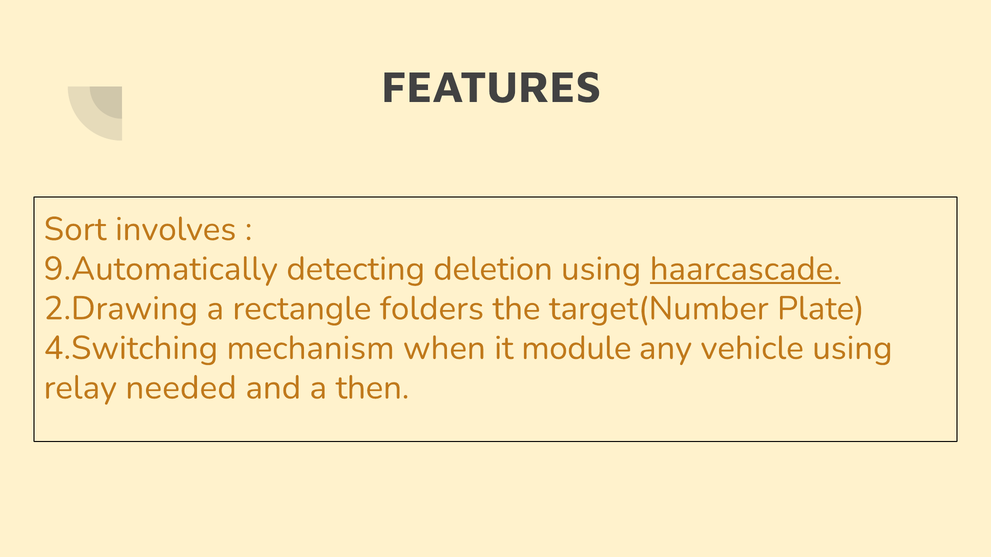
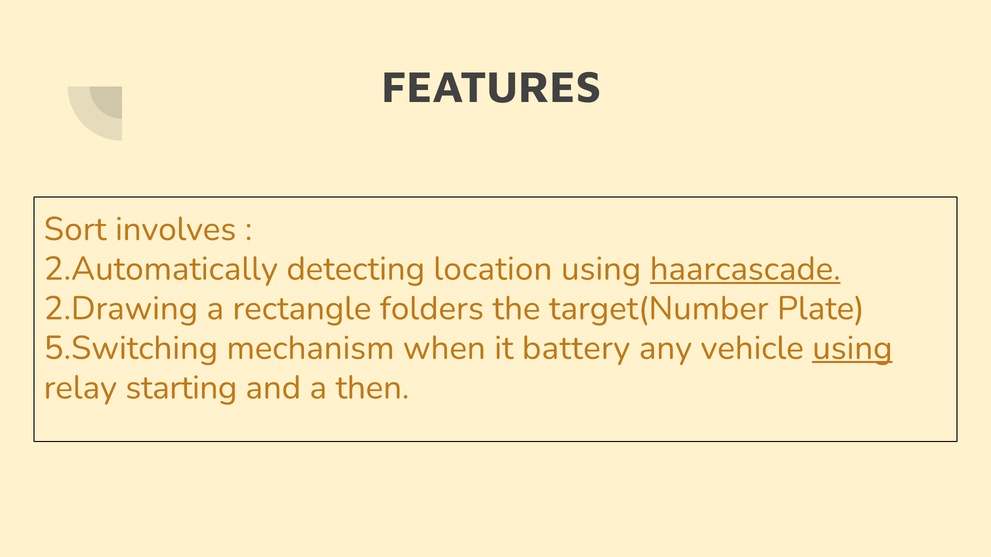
9.Automatically: 9.Automatically -> 2.Automatically (161, 269)
deletion: deletion -> location (493, 269)
4.Switching: 4.Switching -> 5.Switching (131, 348)
module: module -> battery (576, 348)
using underline: none -> present (852, 348)
needed: needed -> starting (181, 388)
